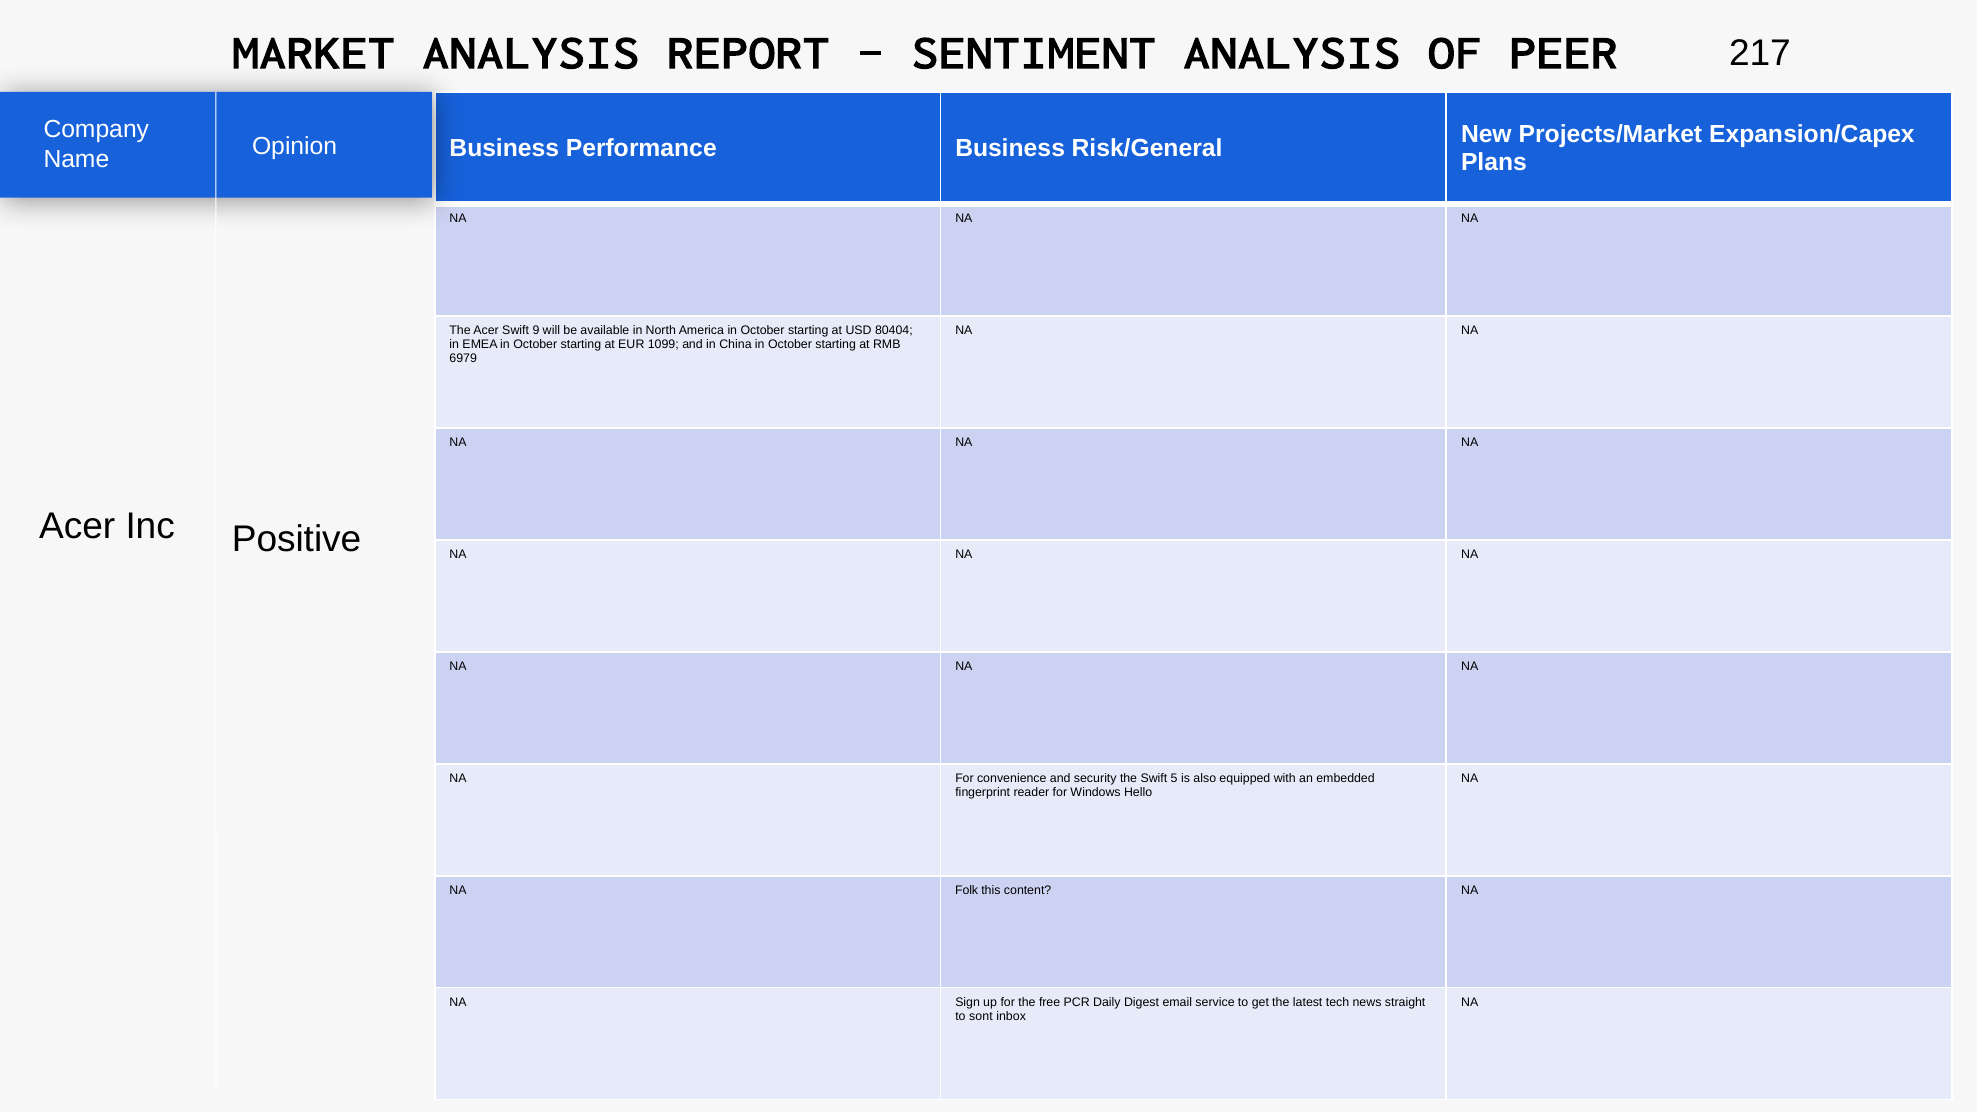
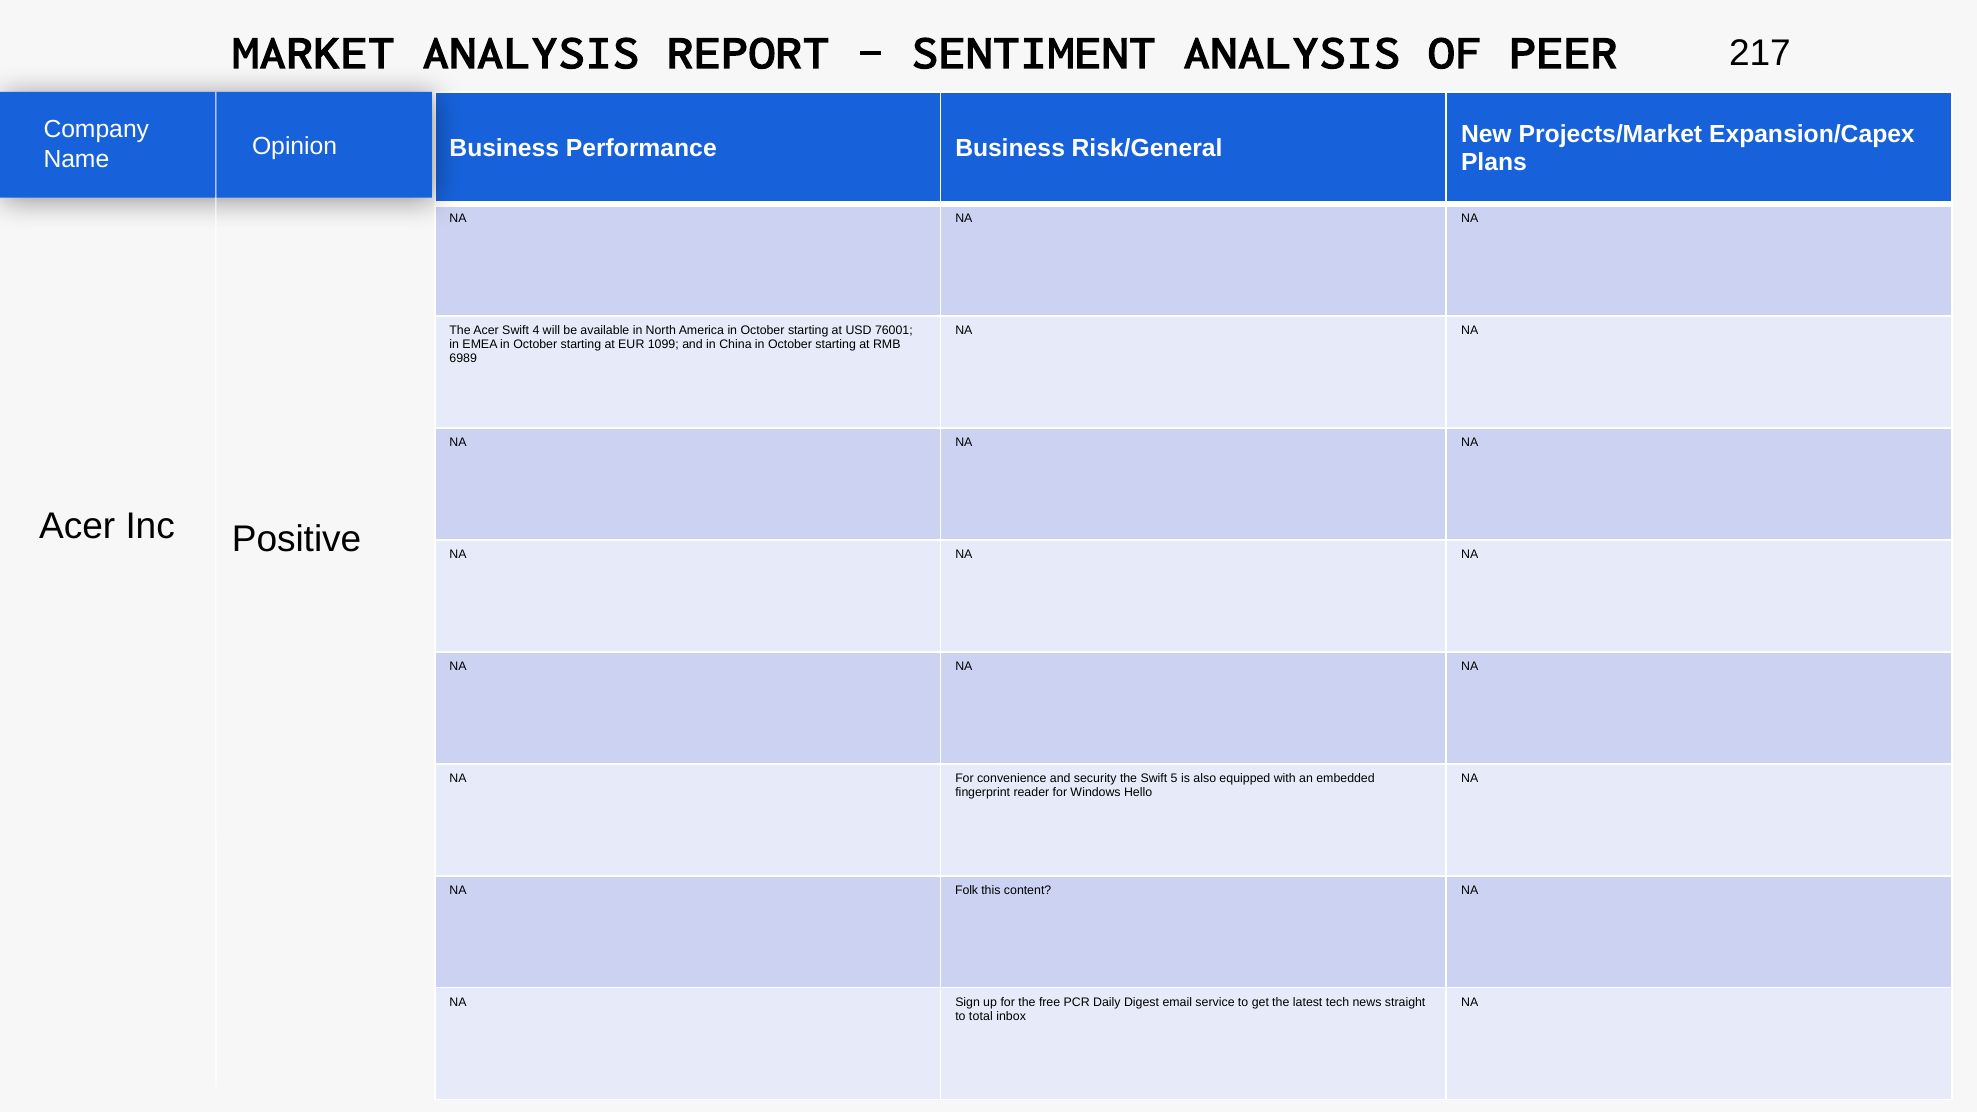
9: 9 -> 4 (536, 330)
80404: 80404 -> 76001 (894, 330)
6979: 6979 -> 6989 (463, 358)
sont: sont -> total (981, 1016)
